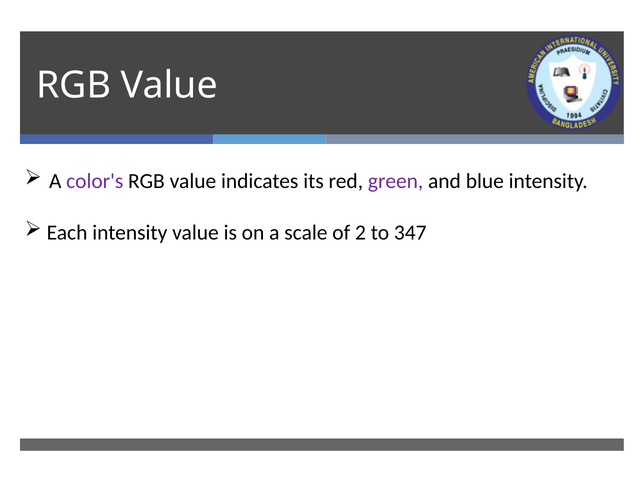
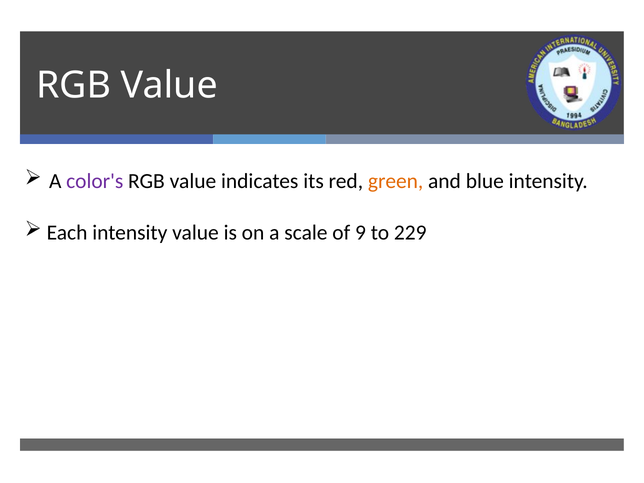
green colour: purple -> orange (396, 181)
2: 2 -> 9 (360, 233)
347: 347 -> 229 (410, 233)
